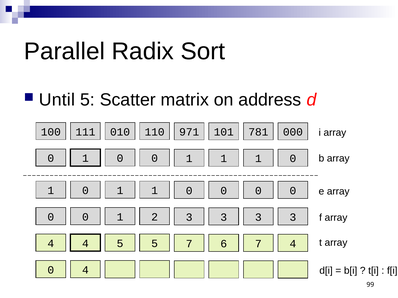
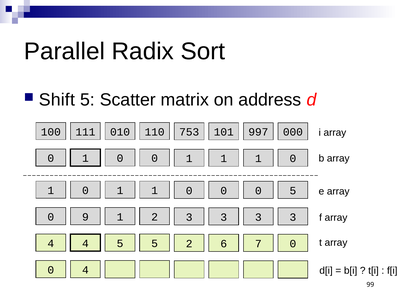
Until: Until -> Shift (57, 100)
971: 971 -> 753 (189, 132)
781: 781 -> 997 (258, 132)
0 0 0 0: 0 -> 5 (293, 191)
0: 0 -> 9 (85, 217)
5 7: 7 -> 2 (189, 244)
7 4: 4 -> 0 (293, 244)
